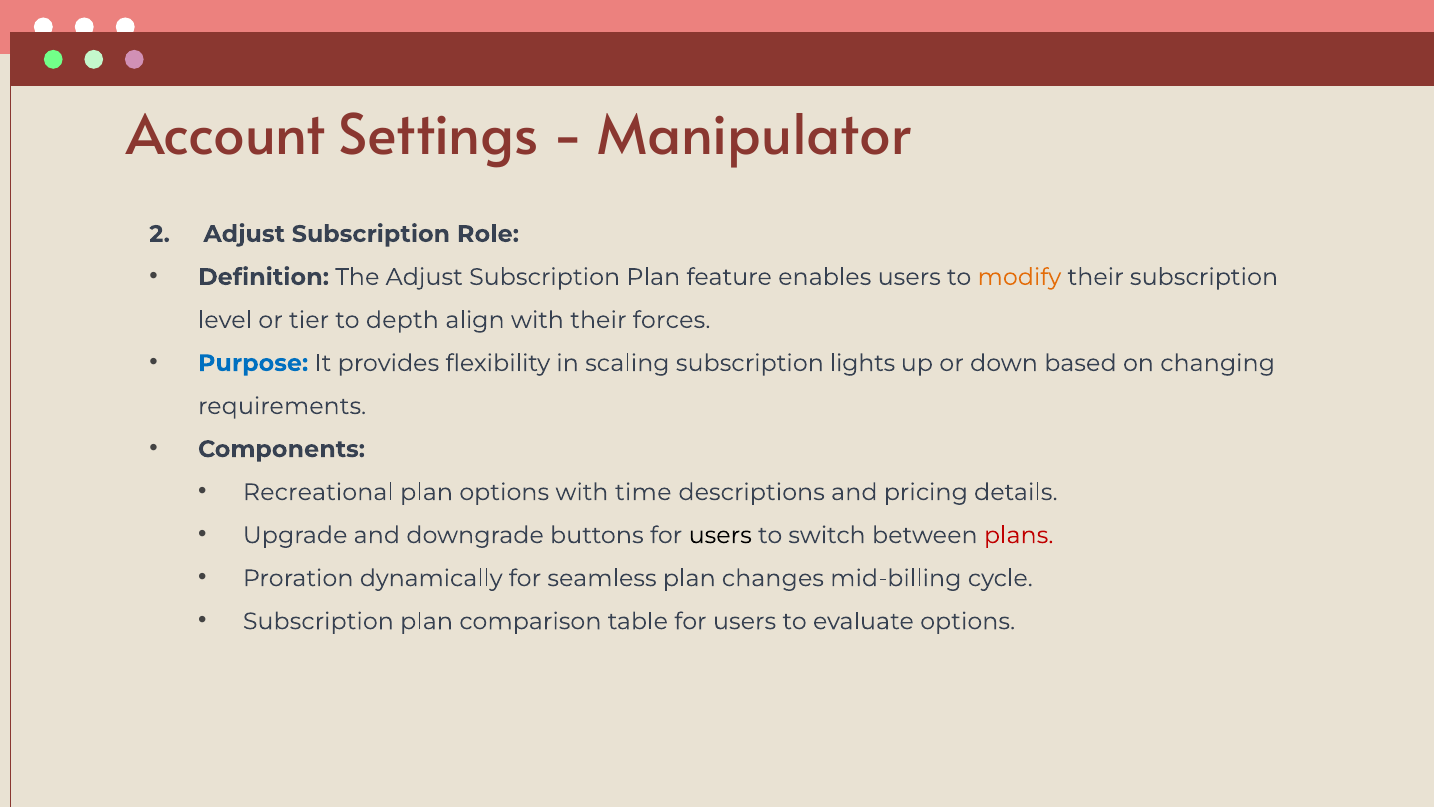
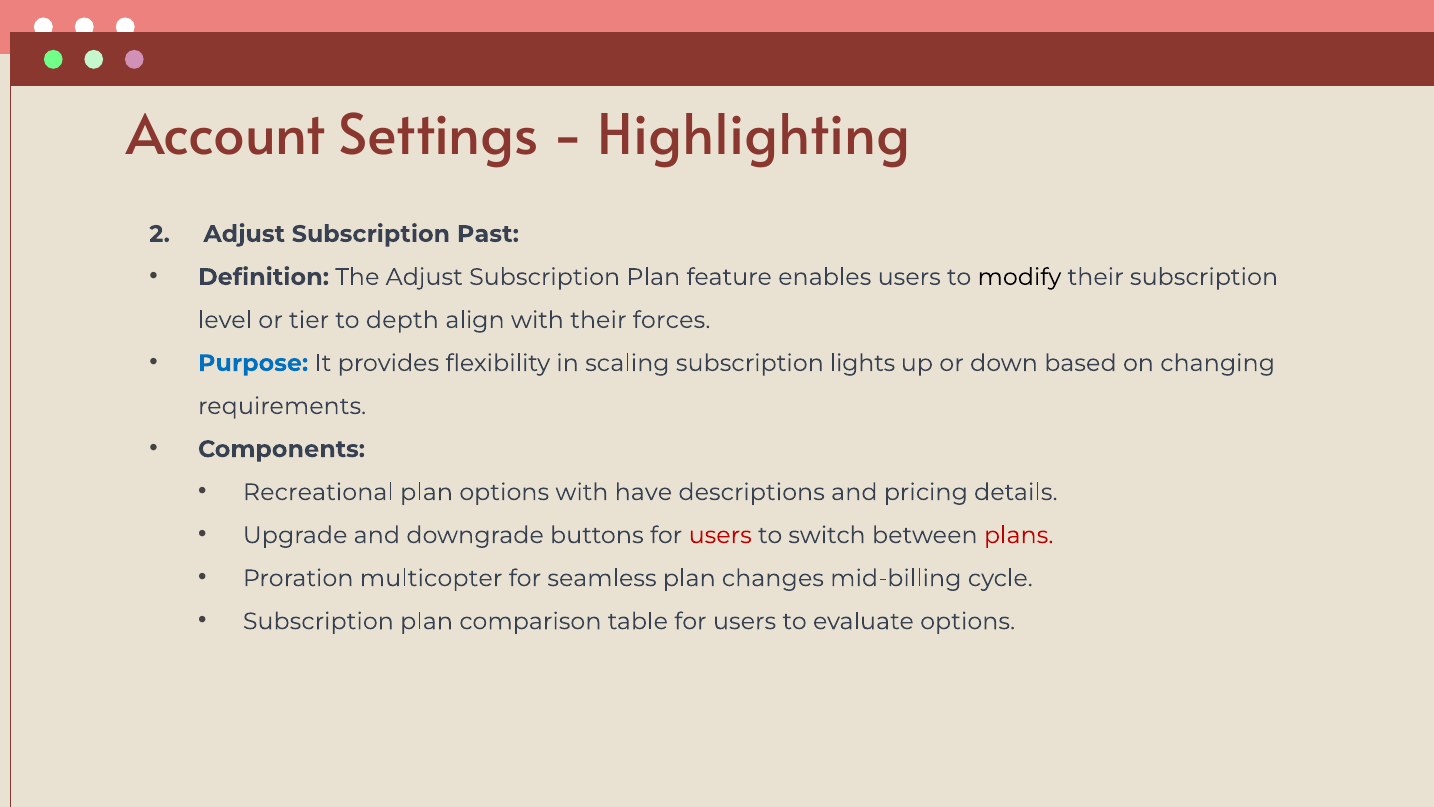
Manipulator: Manipulator -> Highlighting (754, 137)
Role: Role -> Past (488, 234)
modify colour: orange -> black (1019, 277)
time: time -> have (643, 492)
users colour: black -> red (720, 535)
dynamically: dynamically -> multicopter (431, 578)
